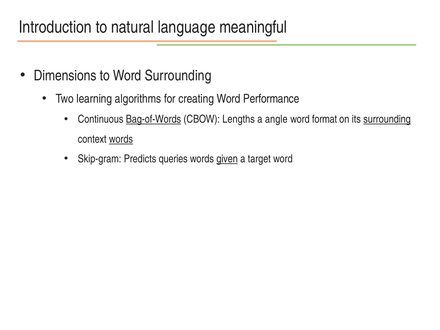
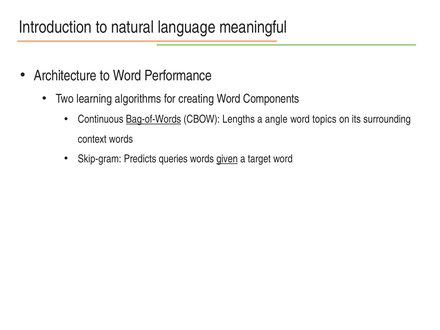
Dimensions: Dimensions -> Architecture (65, 76)
Word Surrounding: Surrounding -> Performance (178, 76)
Performance: Performance -> Components (271, 99)
format: format -> topics (324, 119)
surrounding underline: present -> none (387, 119)
words underline: present -> none (121, 139)
